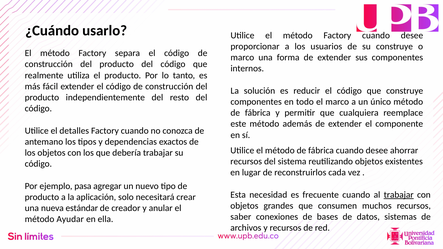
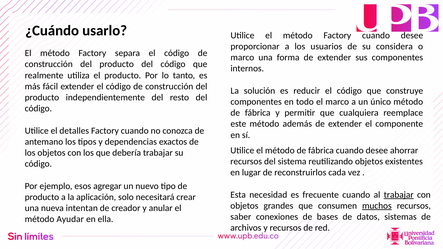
su construye: construye -> considera (394, 46)
pasa: pasa -> esos (83, 186)
muchos underline: none -> present (377, 206)
estándar: estándar -> intentan (82, 208)
